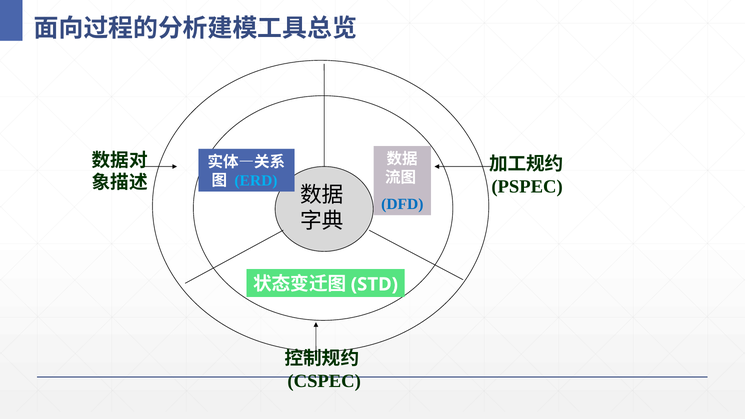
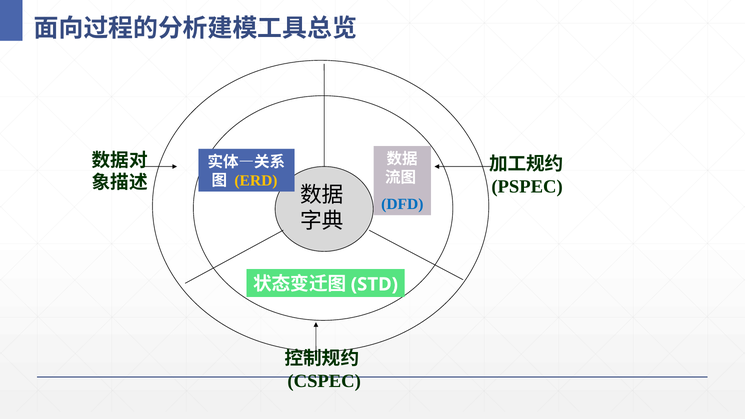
ERD colour: light blue -> yellow (256, 181)
